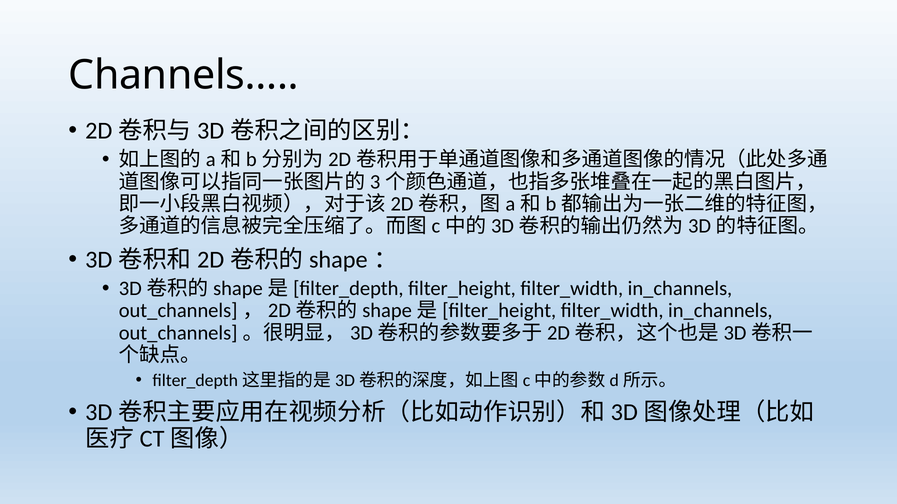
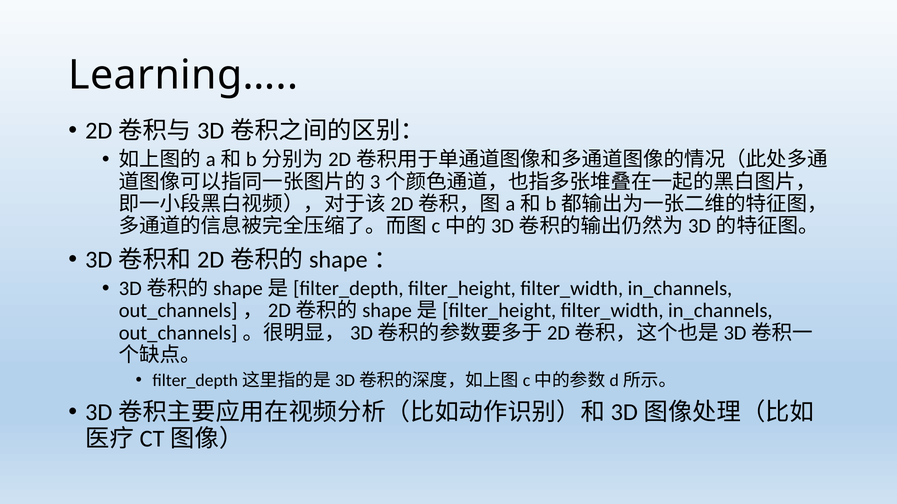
Channels…: Channels… -> Learning… (183, 75)
